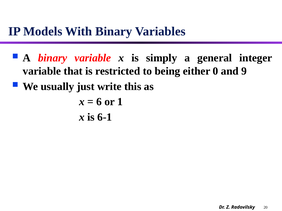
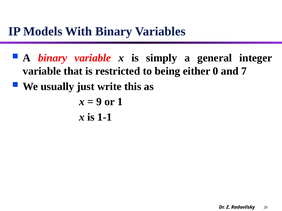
9: 9 -> 7 (244, 71)
6: 6 -> 9 (99, 102)
6-1: 6-1 -> 1-1 (105, 117)
